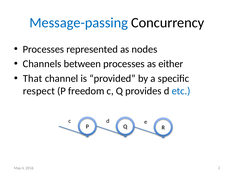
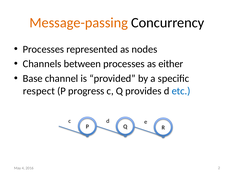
Message-passing colour: blue -> orange (79, 23)
That: That -> Base (33, 78)
freedom: freedom -> progress (86, 91)
